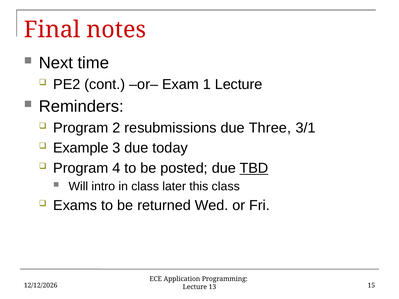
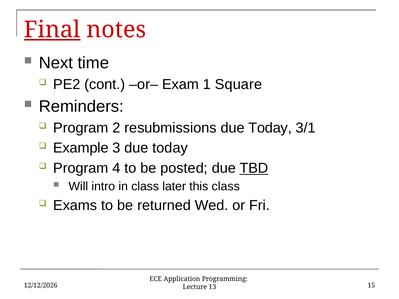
Final underline: none -> present (52, 30)
1 Lecture: Lecture -> Square (238, 84)
resubmissions due Three: Three -> Today (270, 128)
